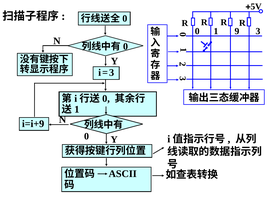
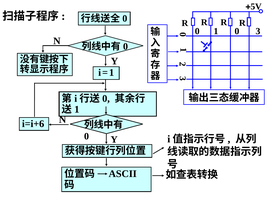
1 9: 9 -> 0 (237, 31)
3: 3 -> 1 (112, 73)
i=i+9: i=i+9 -> i=i+6 (33, 124)
